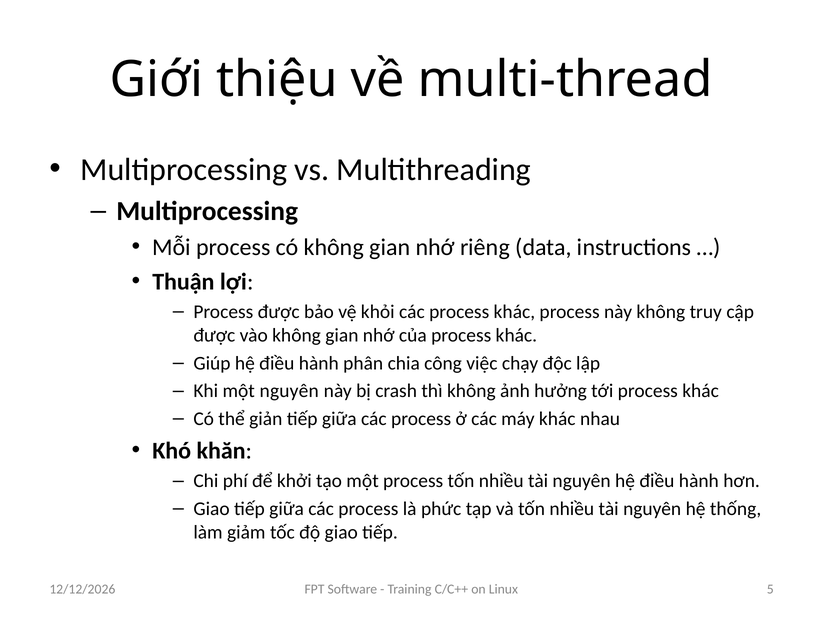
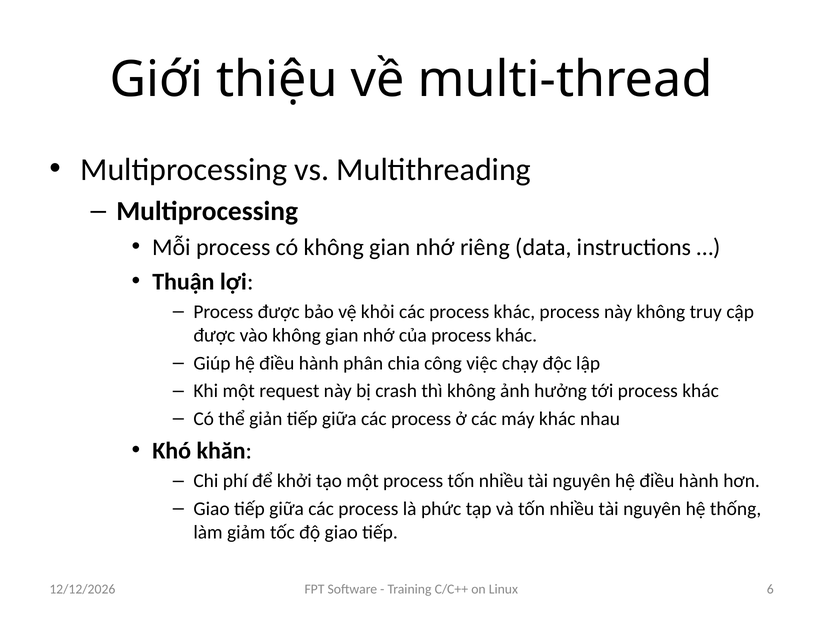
một nguyên: nguyên -> request (289, 391)
5: 5 -> 6 (770, 589)
